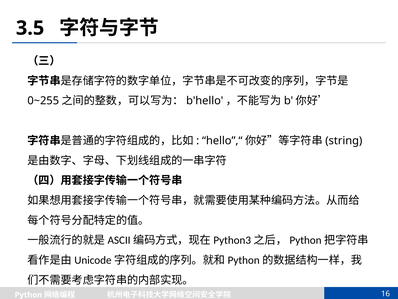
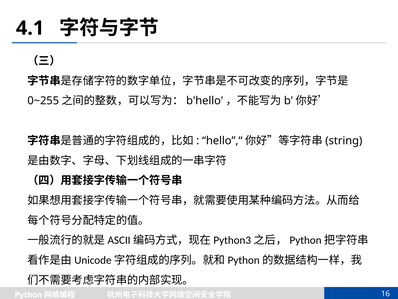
3.5: 3.5 -> 4.1 (30, 28)
